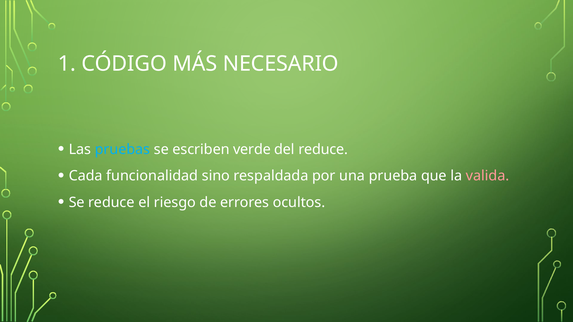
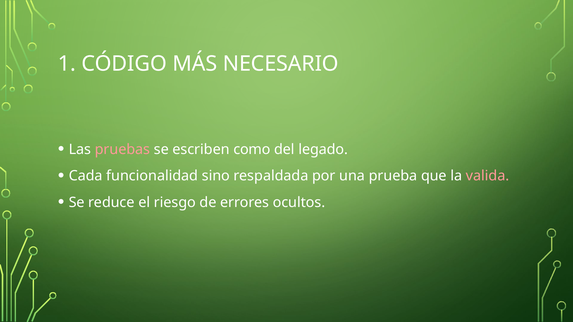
pruebas colour: light blue -> pink (122, 149)
verde: verde -> como (252, 149)
del reduce: reduce -> legado (323, 149)
